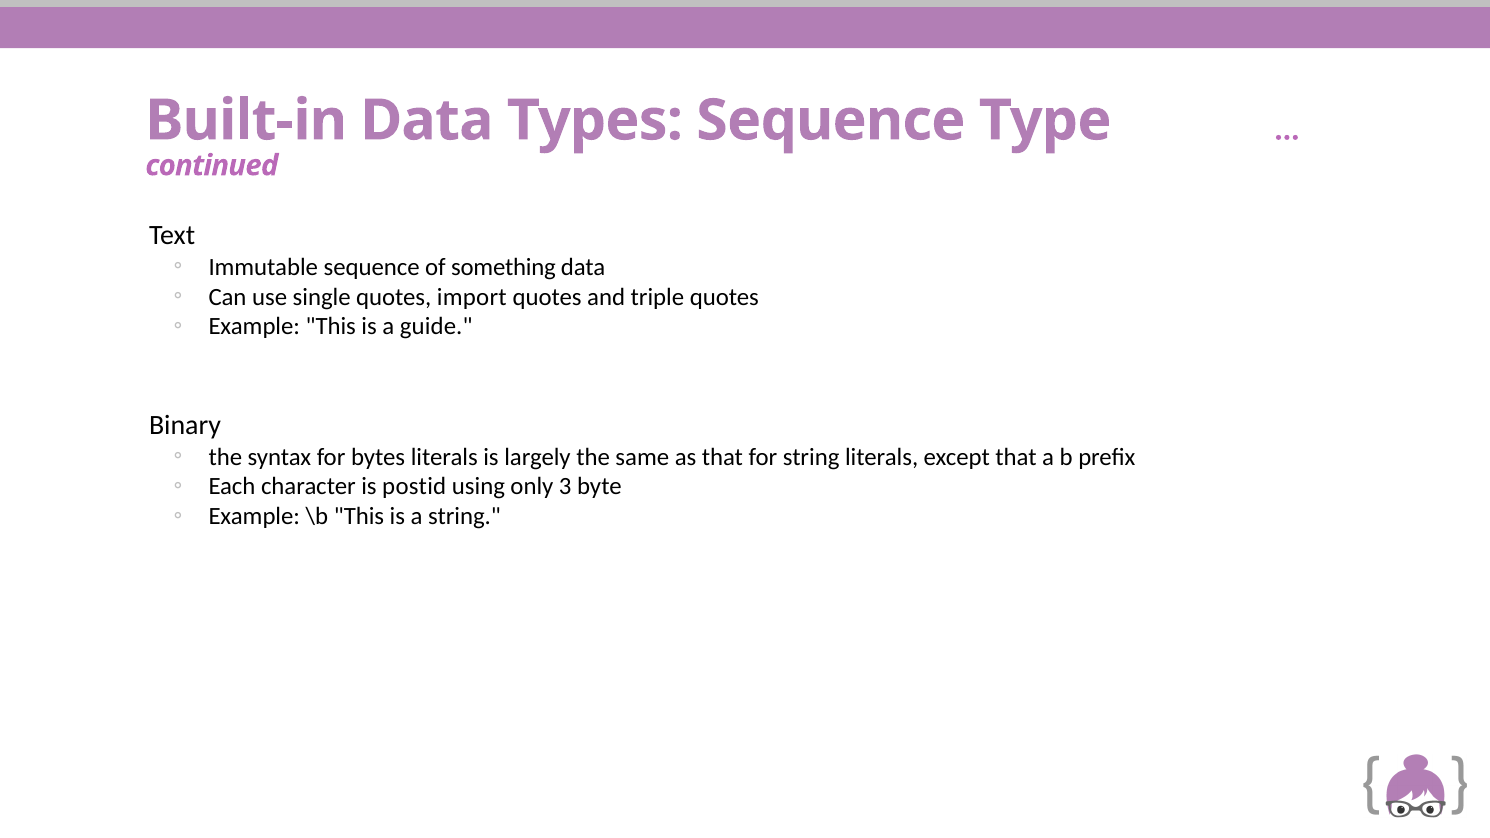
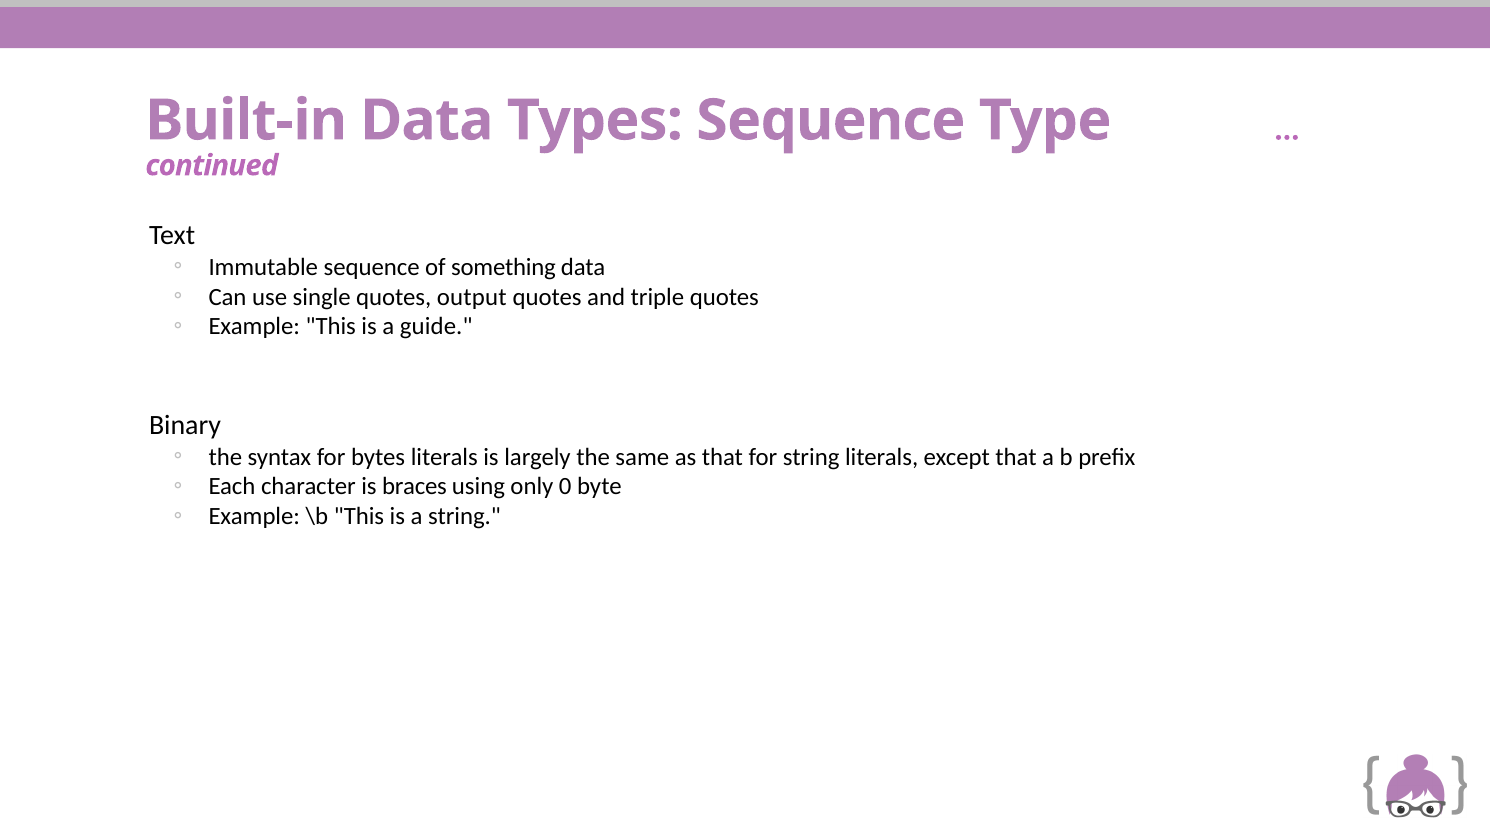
import: import -> output (472, 297)
postid: postid -> braces (414, 487)
3: 3 -> 0 (565, 487)
